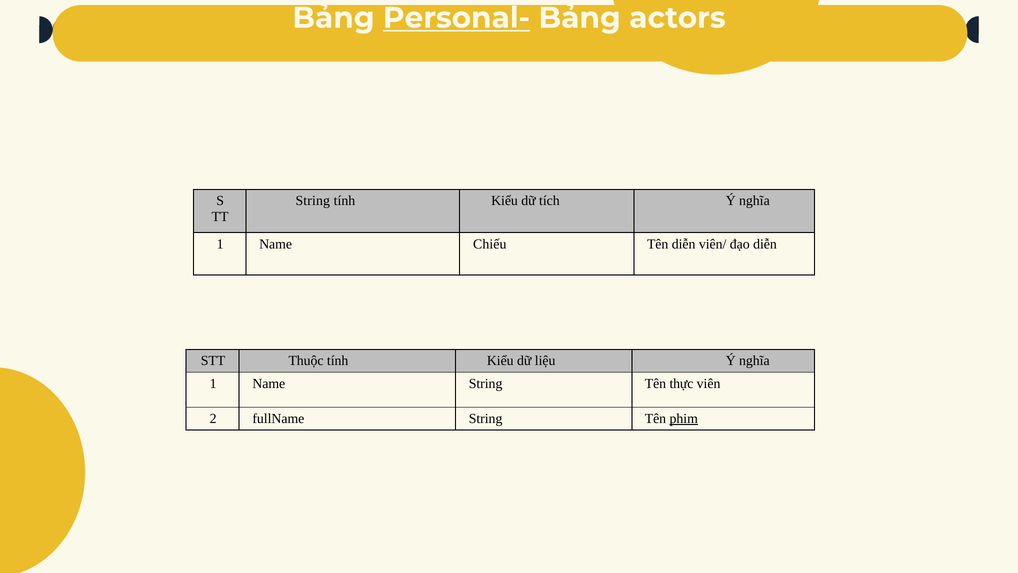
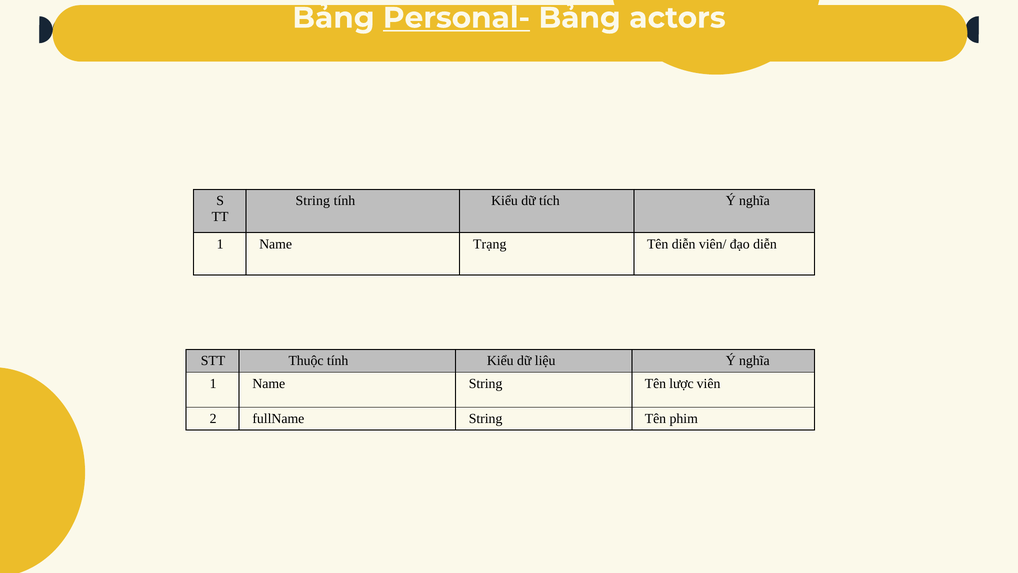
Chiếu: Chiếu -> Trạng (490, 244)
thực: thực -> lược (681, 384)
phim underline: present -> none (684, 418)
